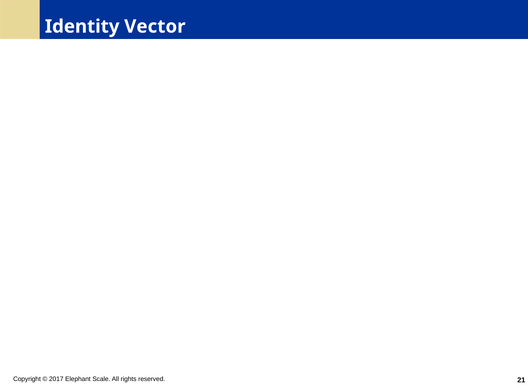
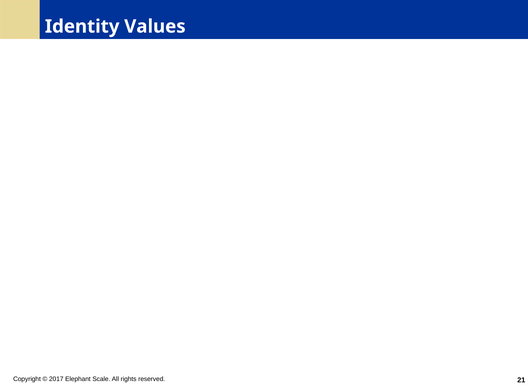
Vector: Vector -> Values (155, 26)
